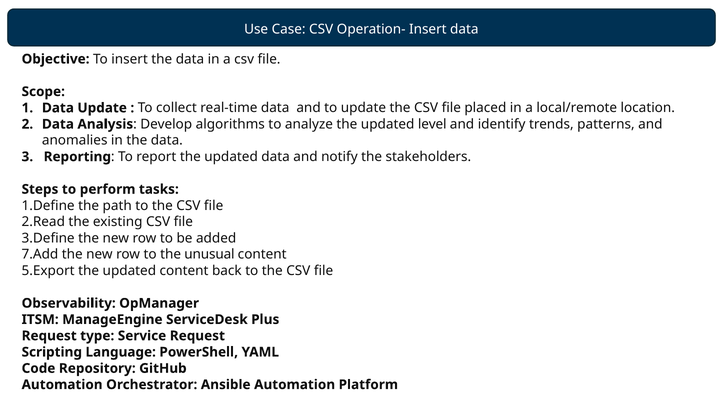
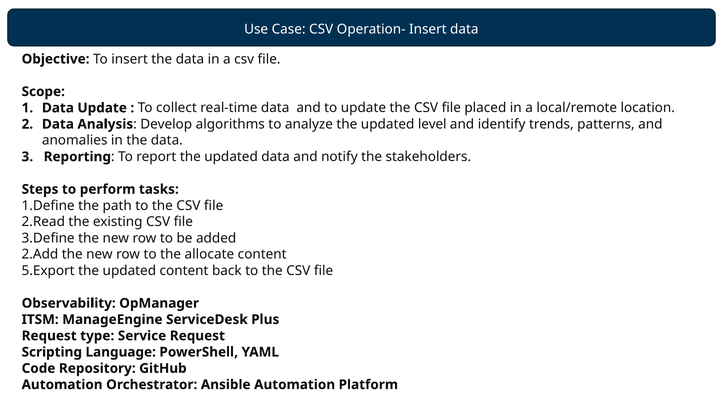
7.Add: 7.Add -> 2.Add (40, 254)
unusual: unusual -> allocate (209, 254)
